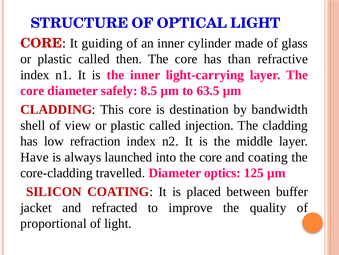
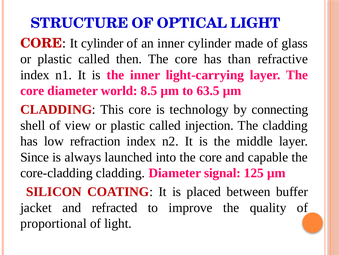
It guiding: guiding -> cylinder (102, 43)
safely: safely -> world (119, 91)
destination: destination -> technology (199, 109)
bandwidth: bandwidth -> connecting (280, 109)
Have: Have -> Since (35, 157)
and coating: coating -> capable (268, 157)
core-cladding travelled: travelled -> cladding (120, 173)
optics: optics -> signal (223, 173)
